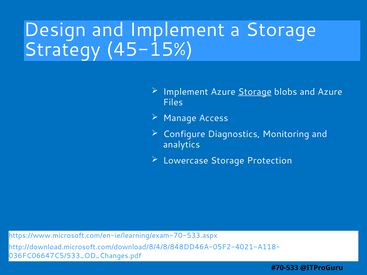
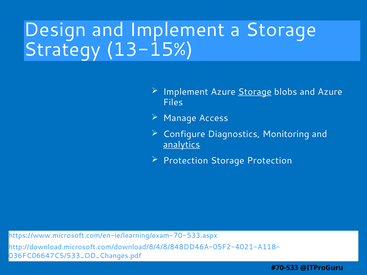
45-15%: 45-15% -> 13-15% (150, 50)
analytics underline: none -> present (182, 145)
Lowercase: Lowercase -> Protection (186, 161)
